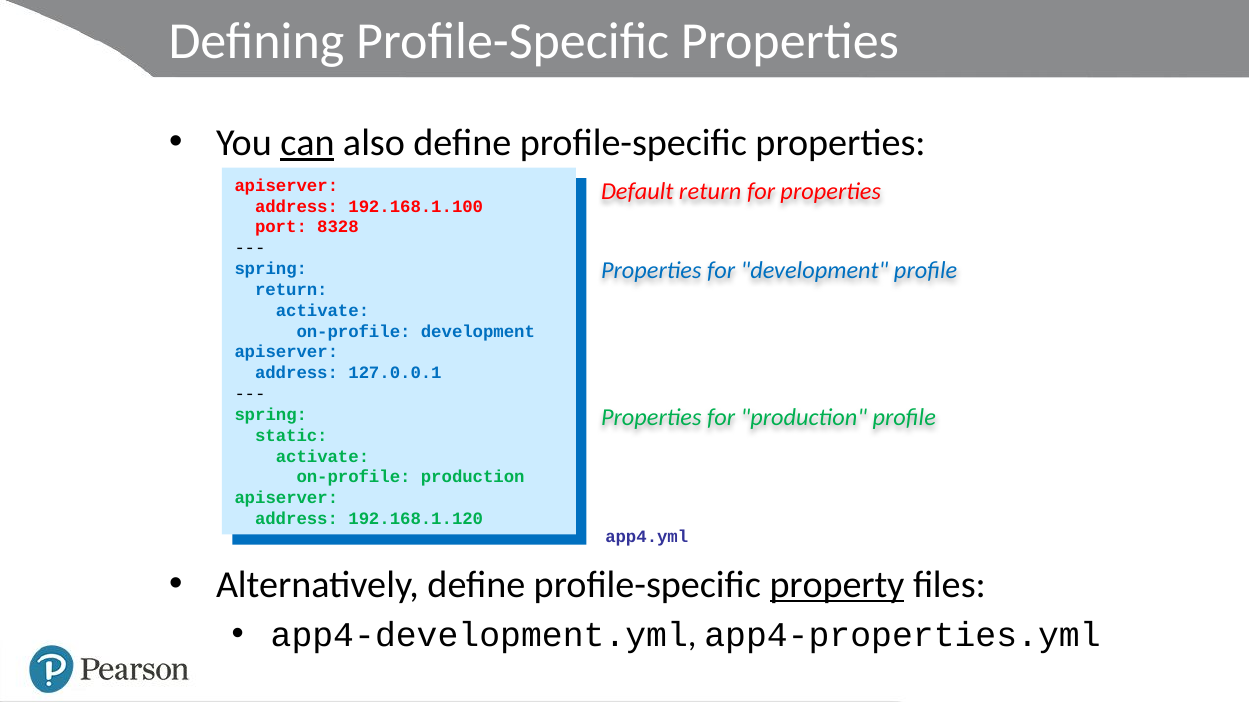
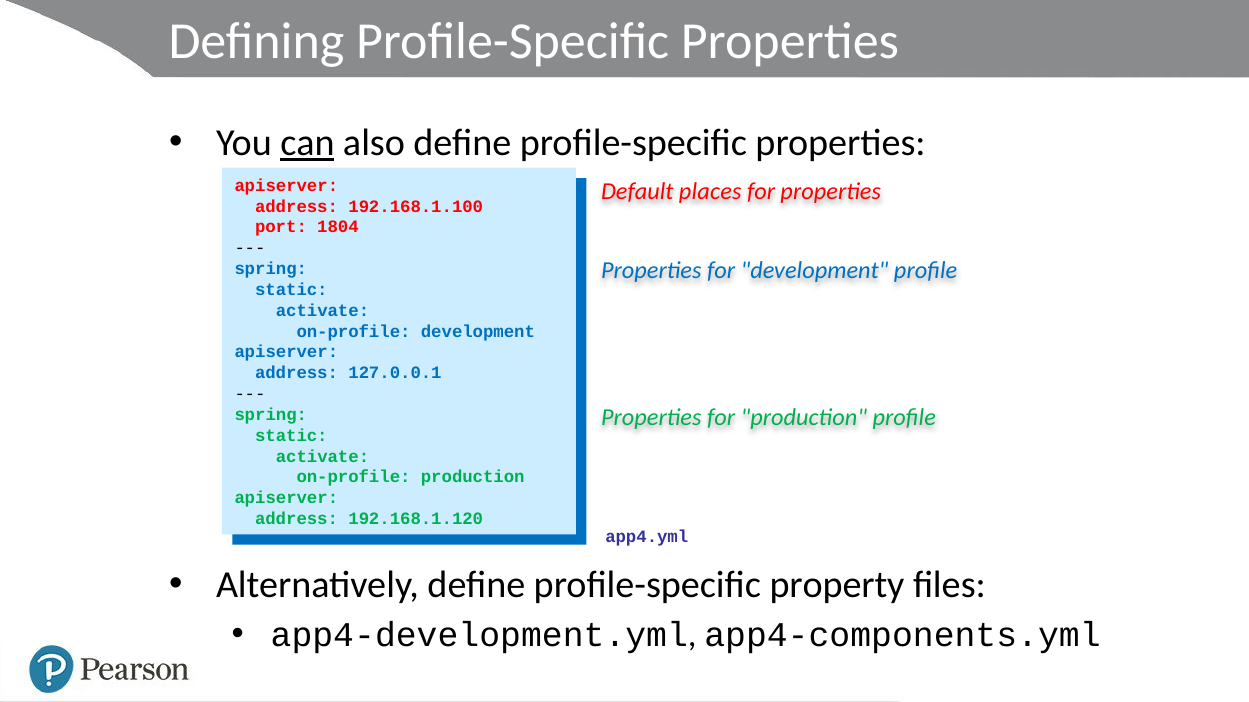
Default return: return -> places (710, 192)
8328: 8328 -> 1804 (338, 227)
return: return -> static (291, 290)
property underline: present -> none (837, 585)
app4-properties.yml: app4-properties.yml -> app4-components.yml (902, 636)
